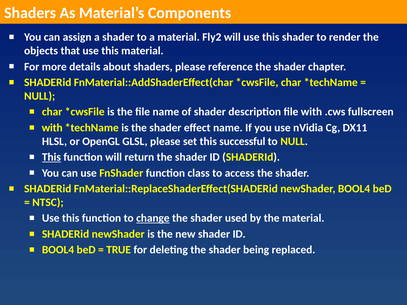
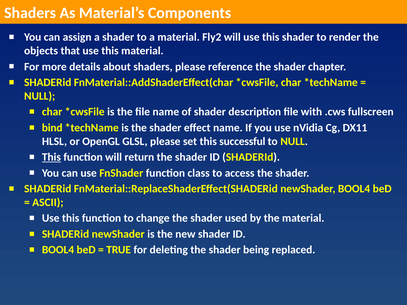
with: with -> bind (52, 128)
NTSC: NTSC -> ASCII (48, 203)
change underline: present -> none (153, 218)
